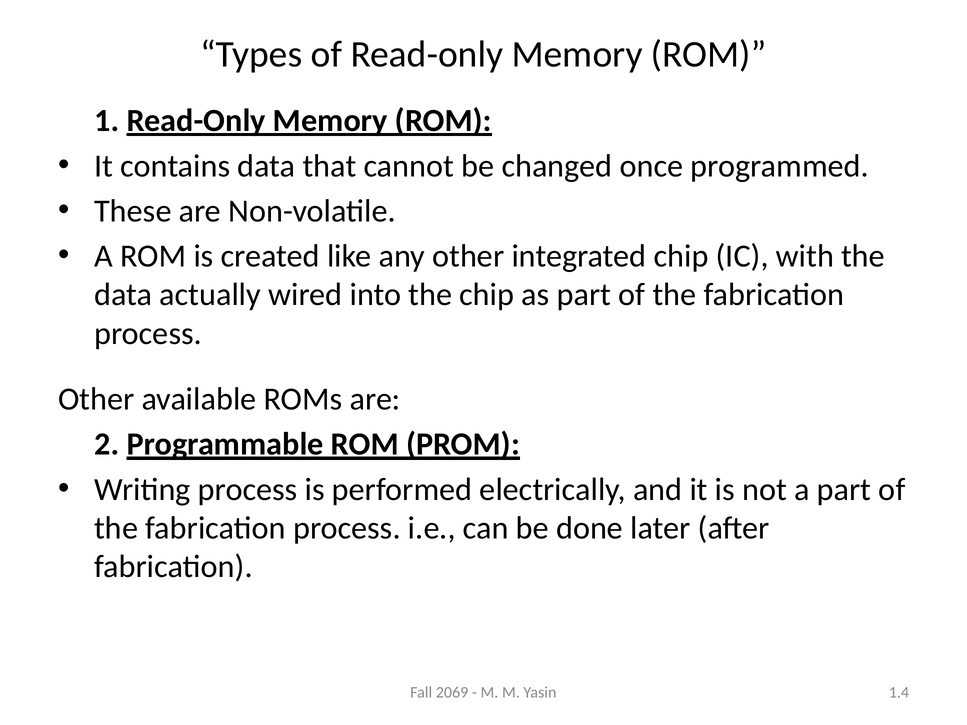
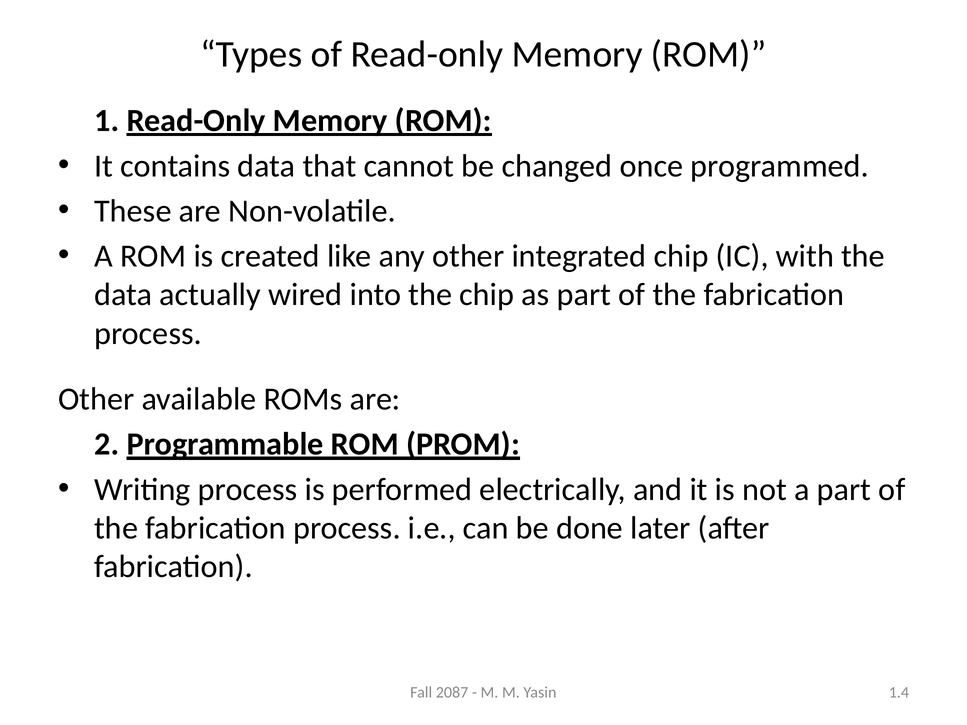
2069: 2069 -> 2087 (452, 692)
